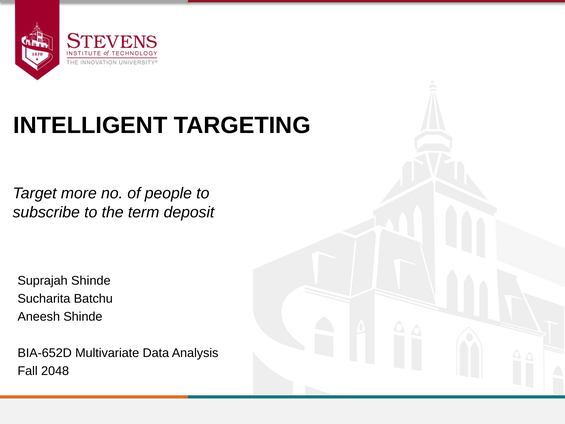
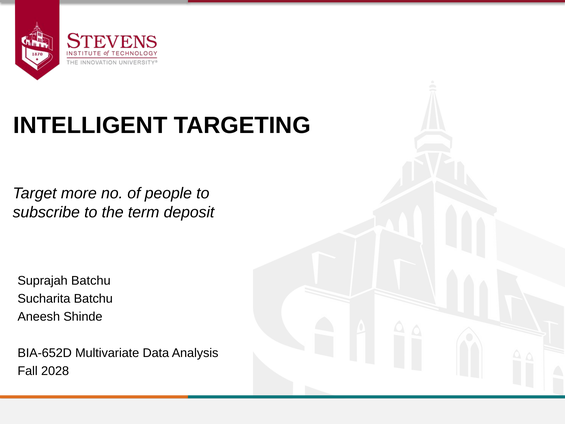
Suprajah Shinde: Shinde -> Batchu (91, 280)
2048: 2048 -> 2028 (55, 371)
